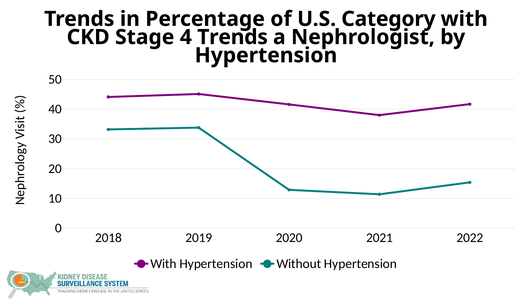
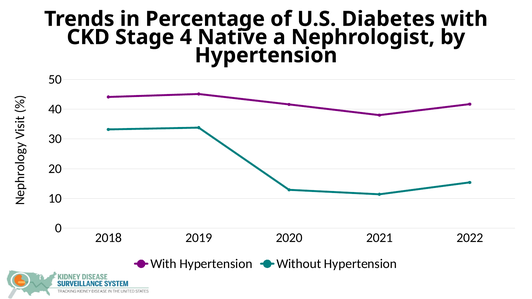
Category: Category -> Diabetes (388, 19)
4 Trends: Trends -> Native (232, 37)
